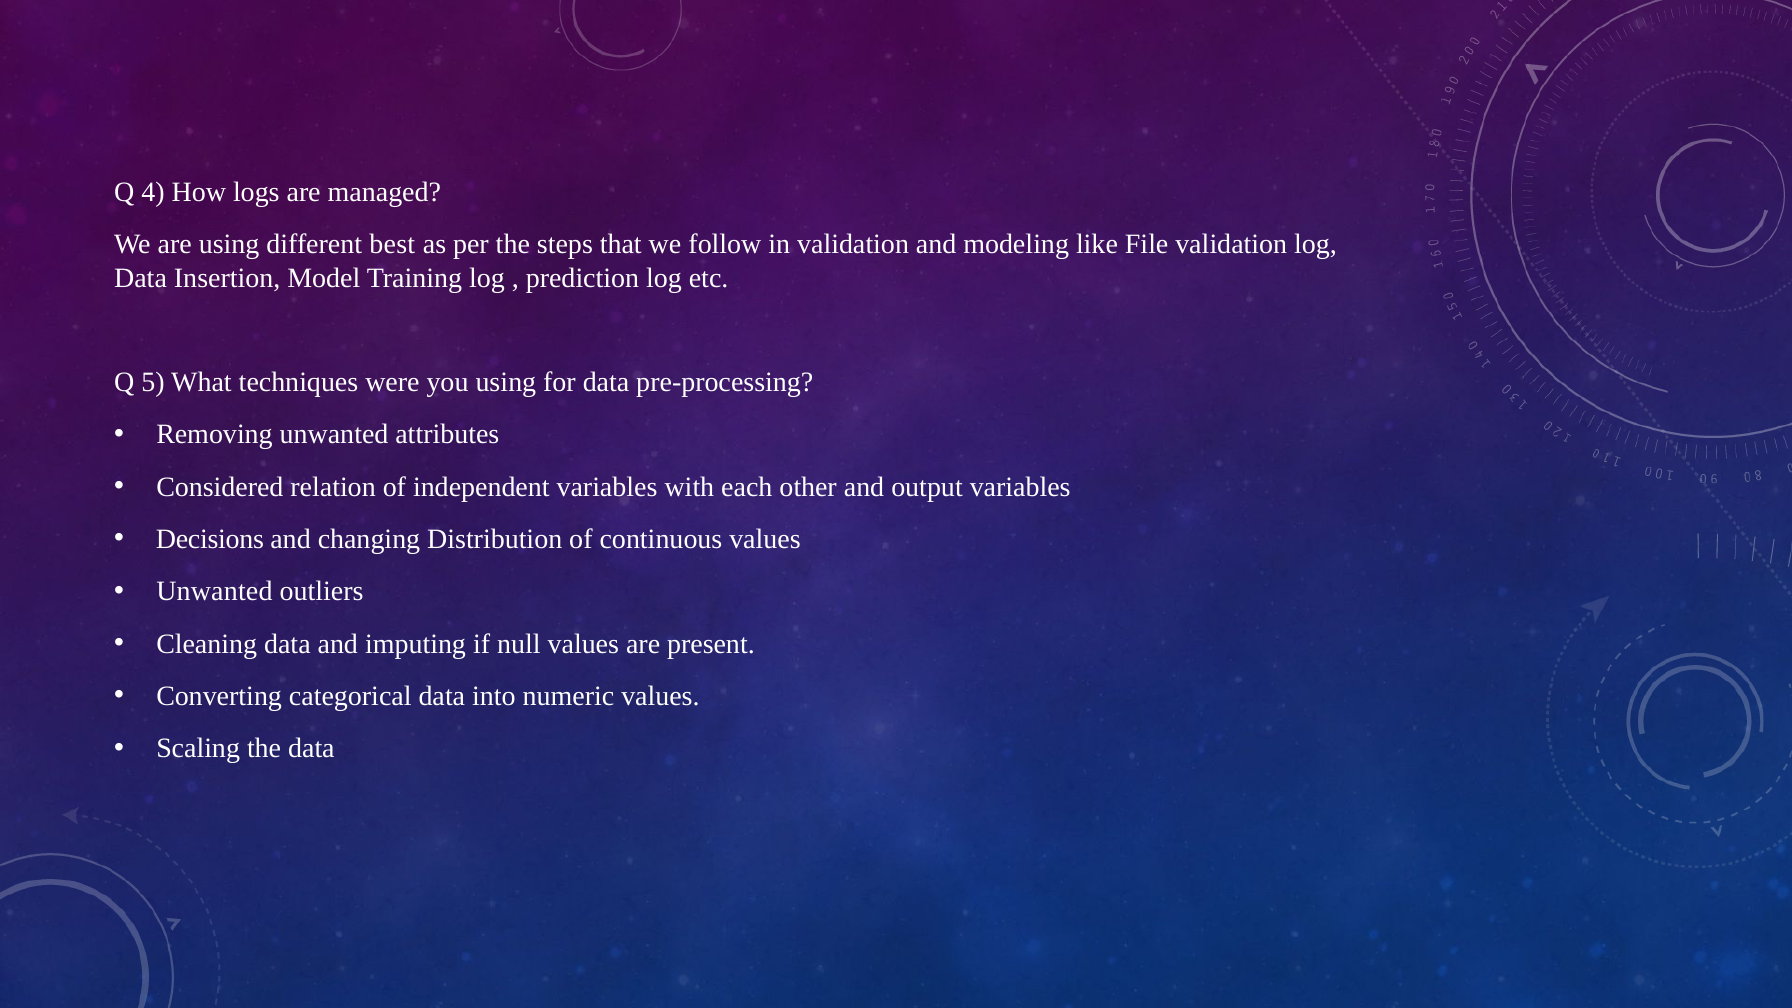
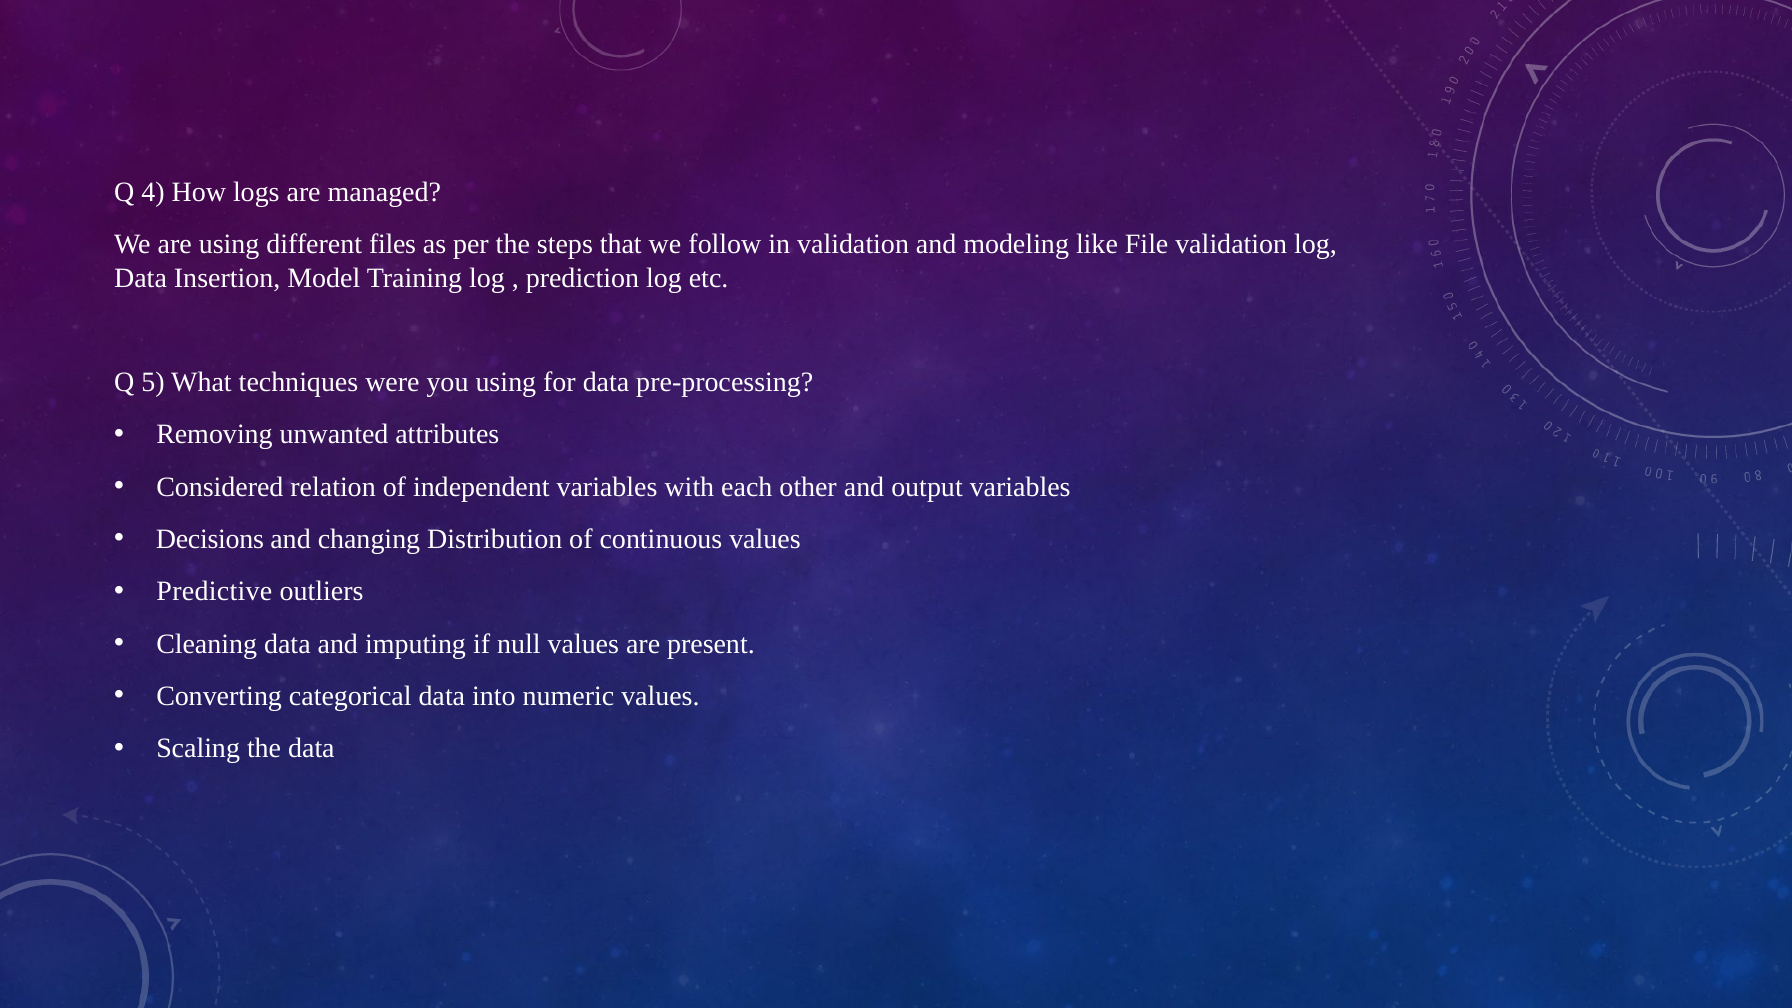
best: best -> files (393, 244)
Unwanted: Unwanted -> Predictive (214, 592)
